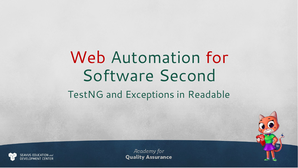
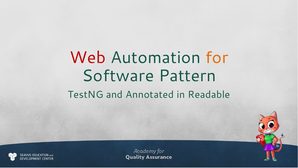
for colour: red -> orange (217, 57)
Second: Second -> Pattern (187, 76)
Exceptions: Exceptions -> Annotated (150, 94)
